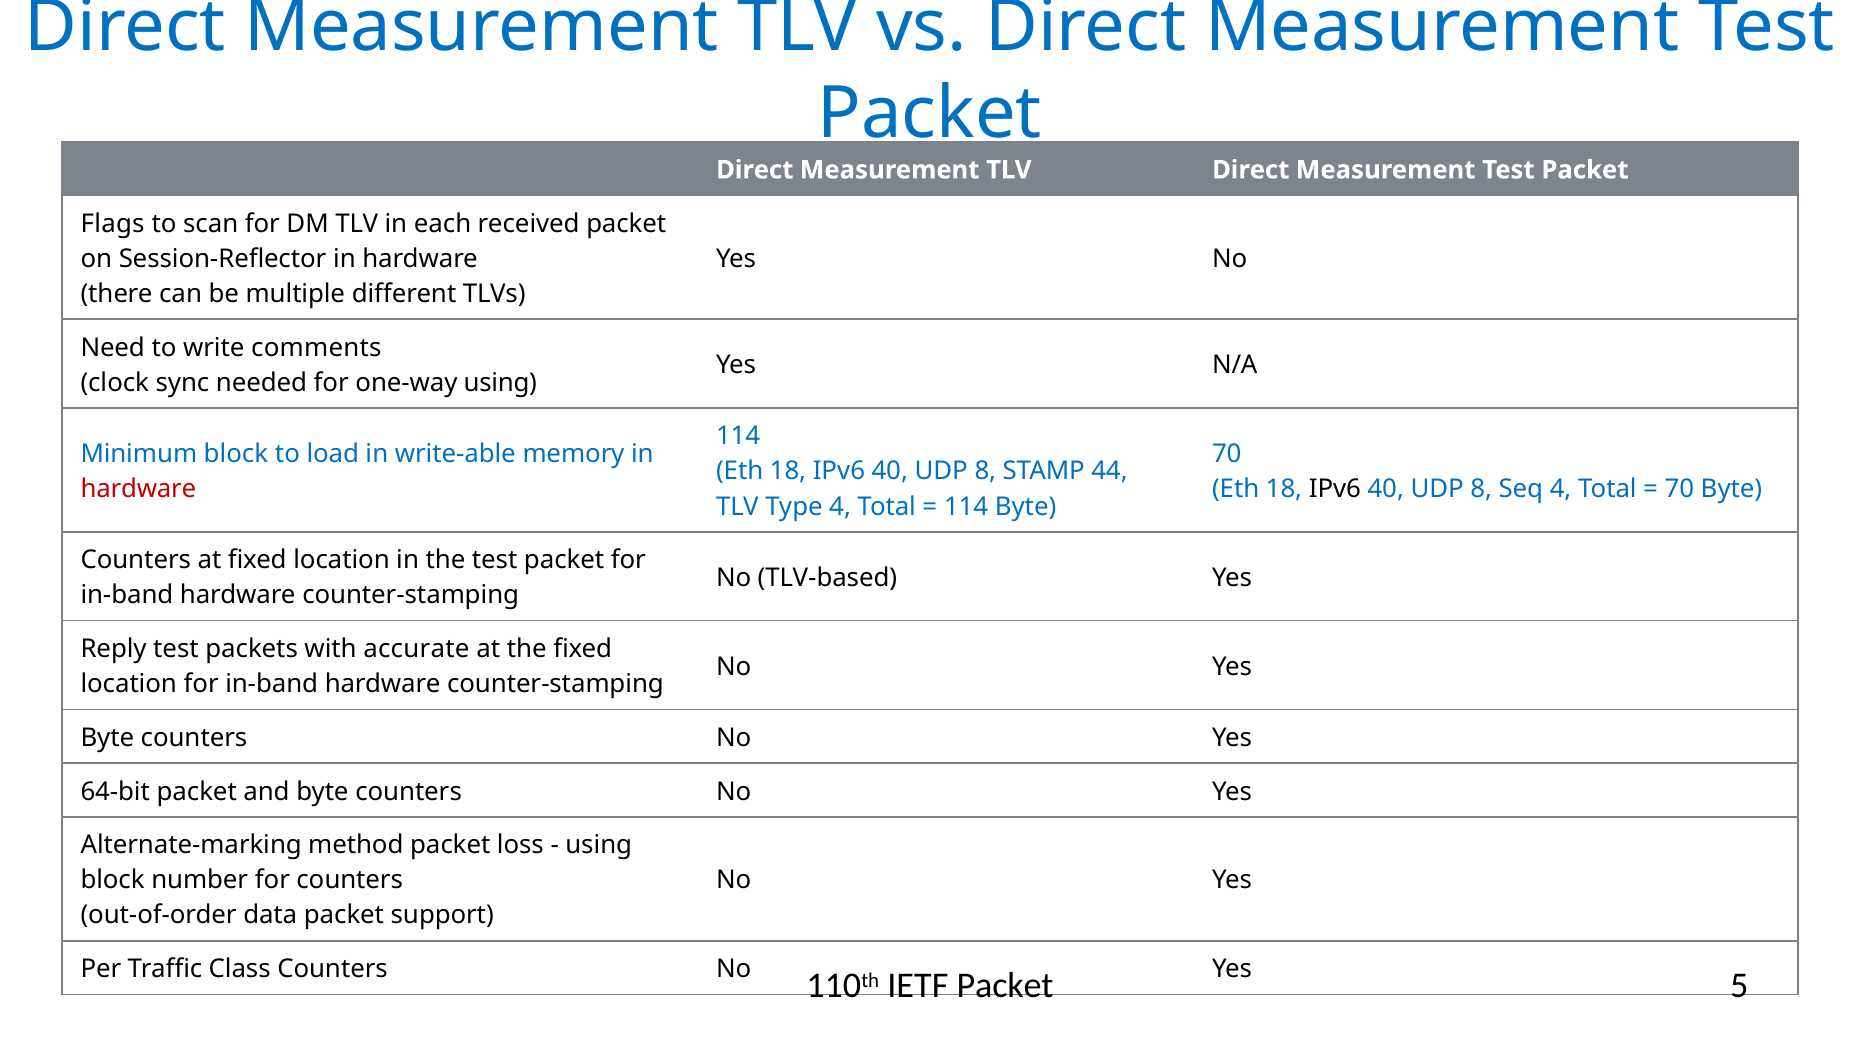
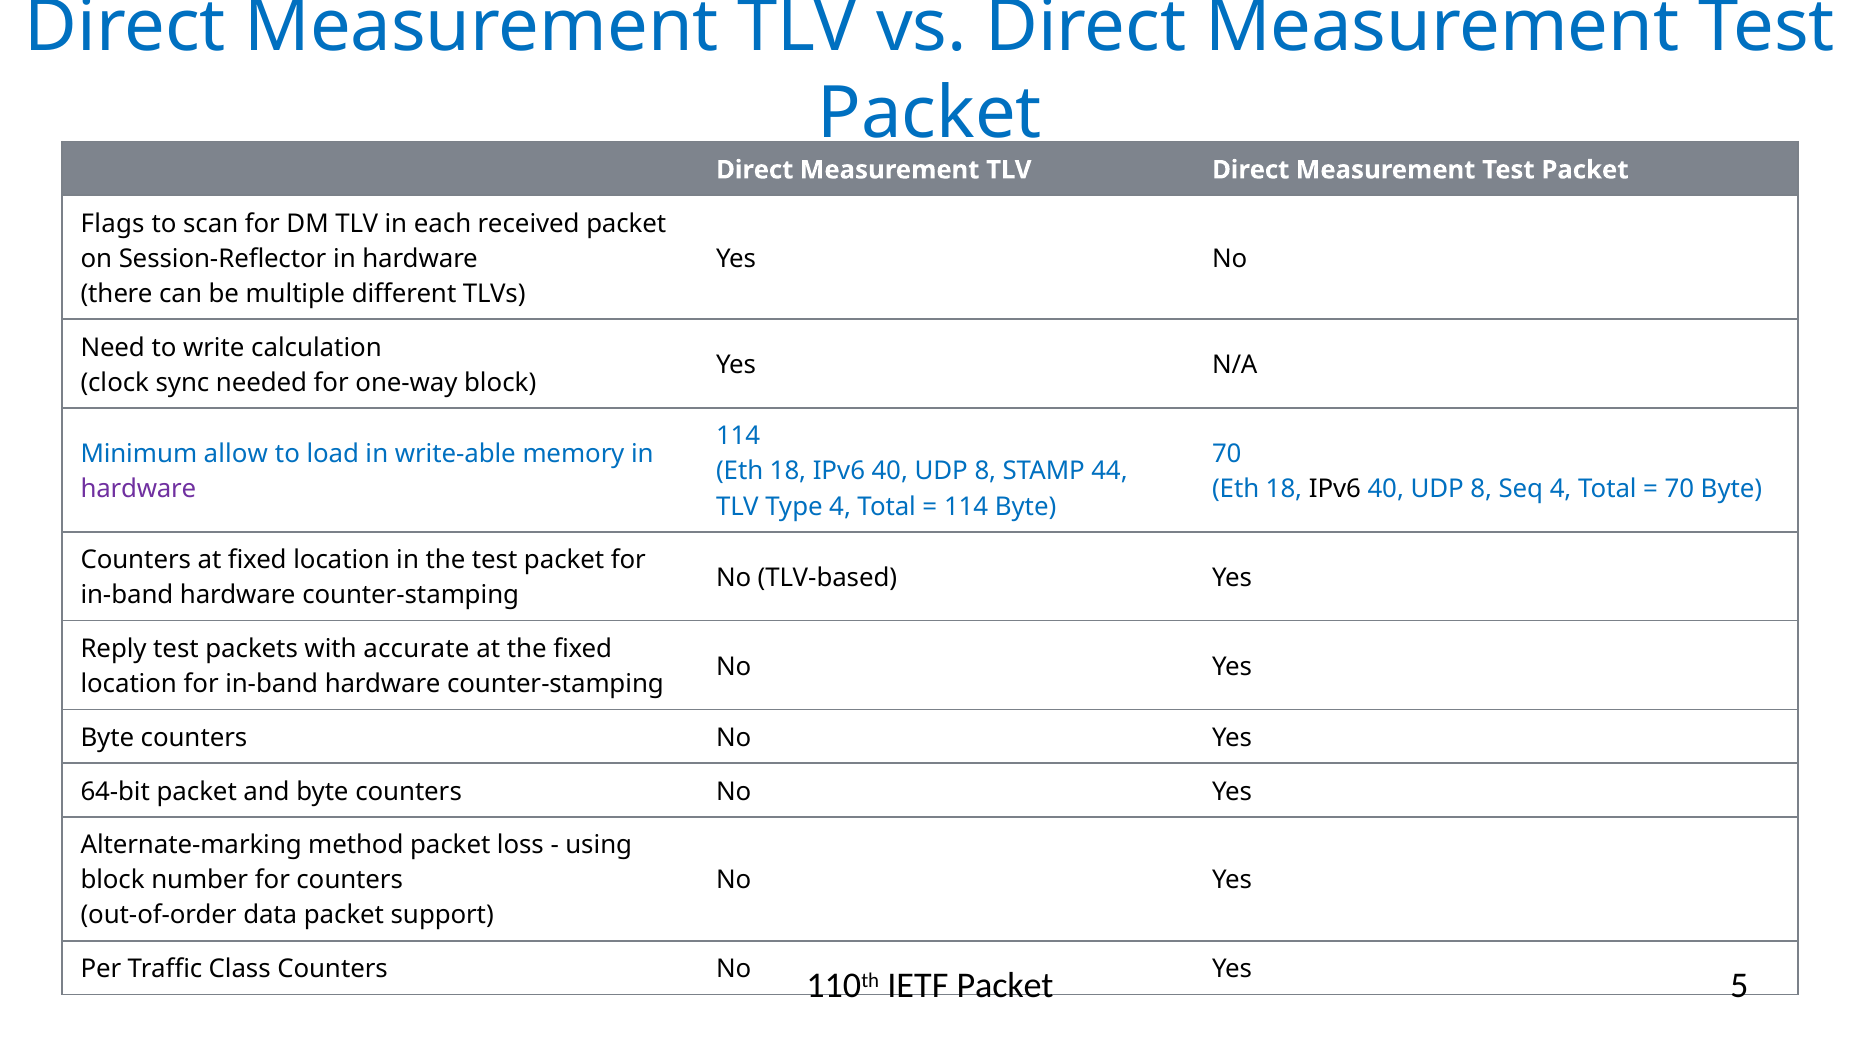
comments: comments -> calculation (316, 348)
one-way using: using -> block (500, 383)
Minimum block: block -> allow (236, 454)
hardware colour: red -> purple (138, 489)
